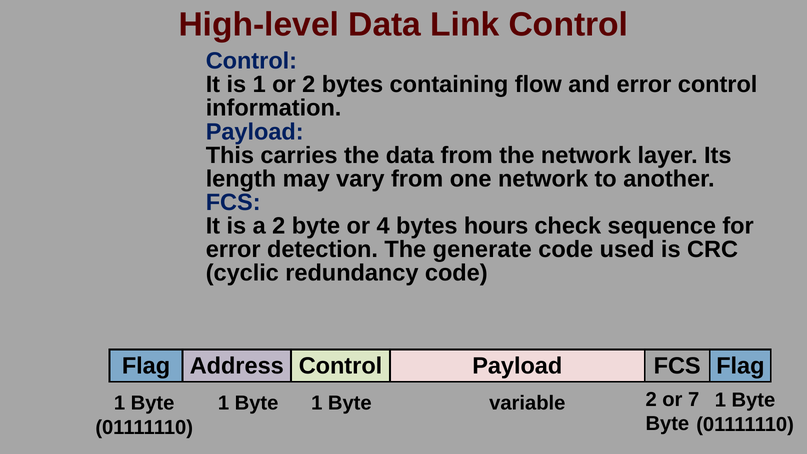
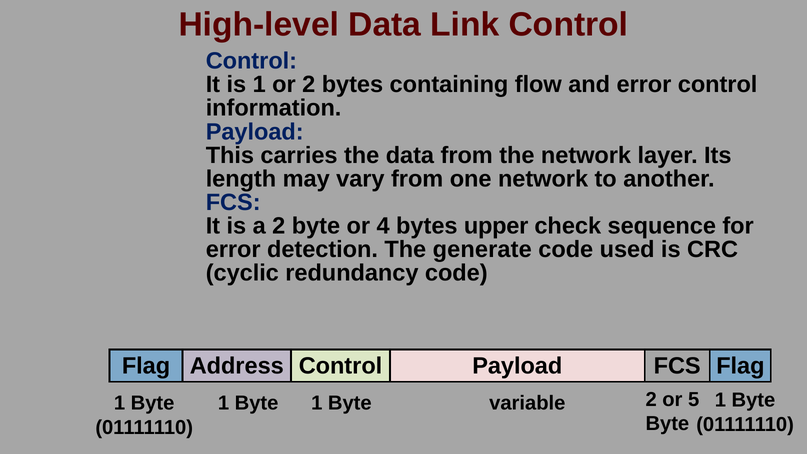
hours: hours -> upper (496, 226)
7: 7 -> 5 (694, 399)
